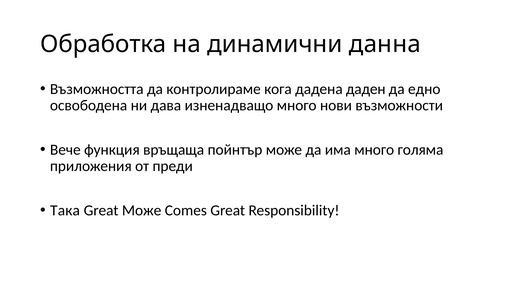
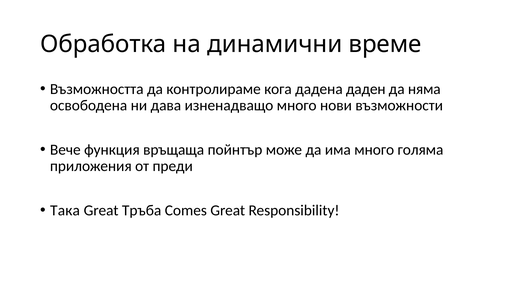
данна: данна -> време (385, 44)
едно: едно -> няма (424, 89)
Great Може: Може -> Тръба (142, 210)
